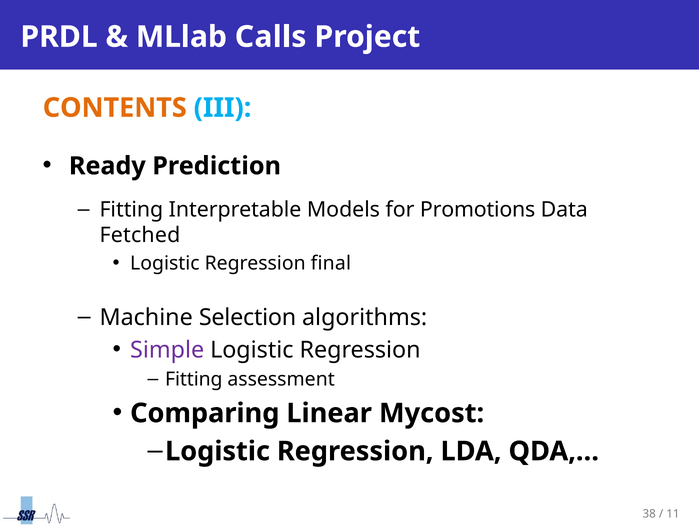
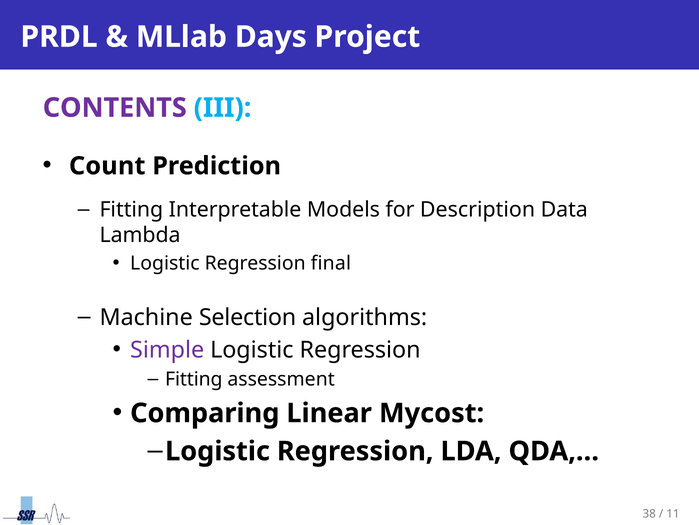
Calls: Calls -> Days (271, 37)
CONTENTS colour: orange -> purple (115, 108)
Ready: Ready -> Count (107, 166)
Promotions: Promotions -> Description (478, 209)
Fetched: Fetched -> Lambda (140, 235)
